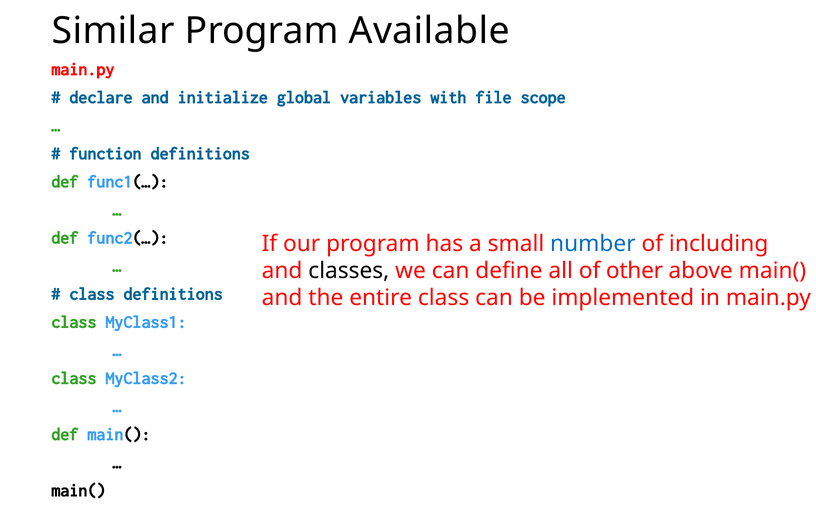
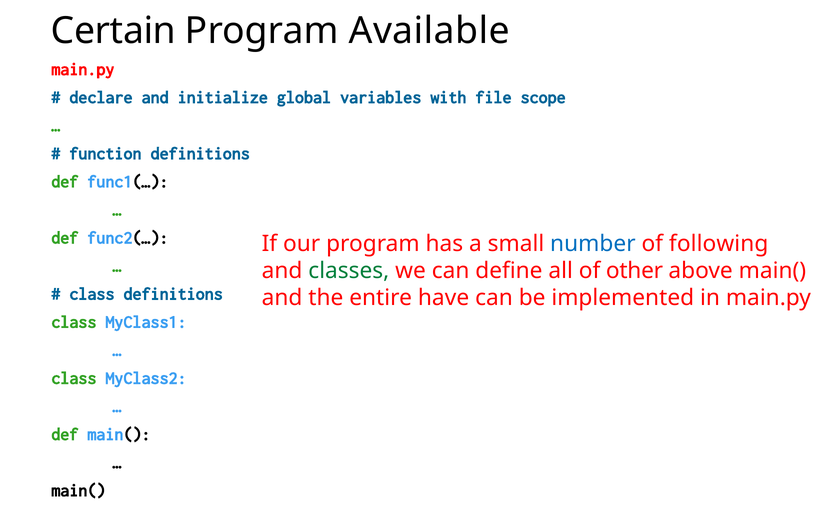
Similar: Similar -> Certain (114, 31)
including: including -> following (719, 244)
classes colour: black -> green (349, 271)
entire class: class -> have (444, 298)
